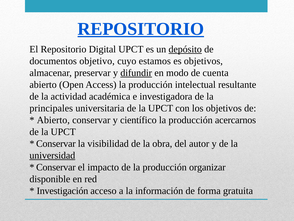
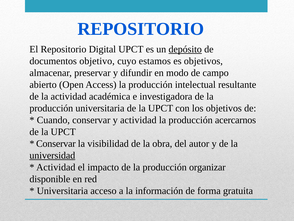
REPOSITORIO underline: present -> none (141, 29)
difundir underline: present -> none (136, 73)
cuenta: cuenta -> campo (216, 73)
principales: principales -> producción (51, 108)
Abierto: Abierto -> Cuando (53, 120)
y científico: científico -> actividad (138, 120)
Conservar: Conservar -> Actividad (56, 167)
Investigación: Investigación -> Universitaria (62, 190)
